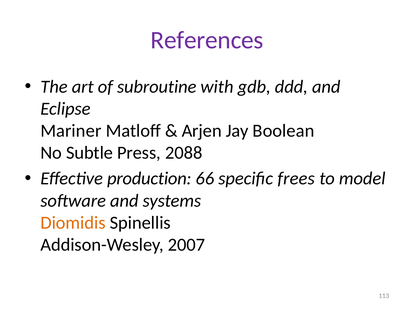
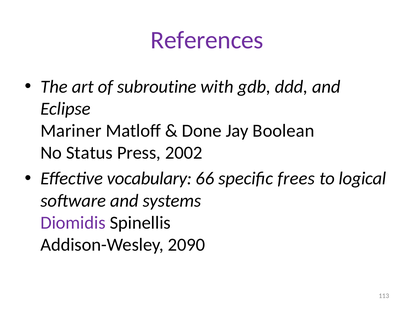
Arjen: Arjen -> Done (202, 131)
Subtle: Subtle -> Status (89, 153)
2088: 2088 -> 2002 (184, 153)
production: production -> vocabulary (149, 179)
model: model -> logical (362, 179)
Diomidis colour: orange -> purple (73, 223)
2007: 2007 -> 2090 (187, 245)
